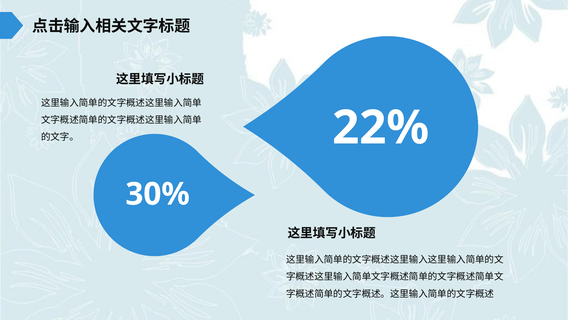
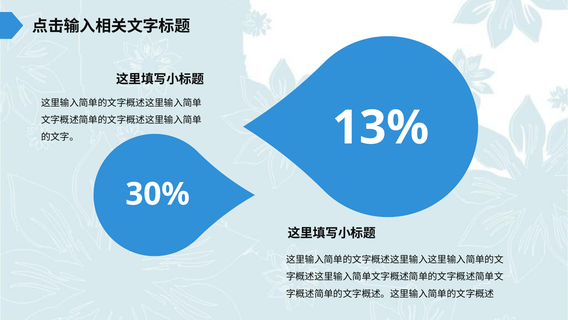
22%: 22% -> 13% (381, 128)
